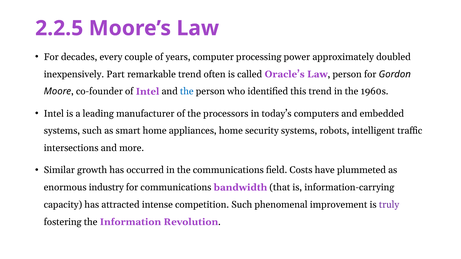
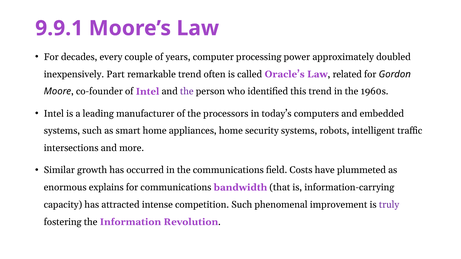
2.2.5: 2.2.5 -> 9.9.1 (59, 28)
Law person: person -> related (347, 74)
the colour: blue -> purple (187, 92)
industry: industry -> explains (106, 188)
